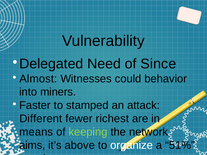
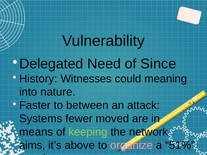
Almost: Almost -> History (38, 79)
behavior: behavior -> meaning (166, 79)
miners: miners -> nature (58, 92)
stamped: stamped -> between (87, 105)
Different: Different -> Systems (41, 119)
richest: richest -> moved (112, 119)
organize colour: white -> pink (132, 145)
